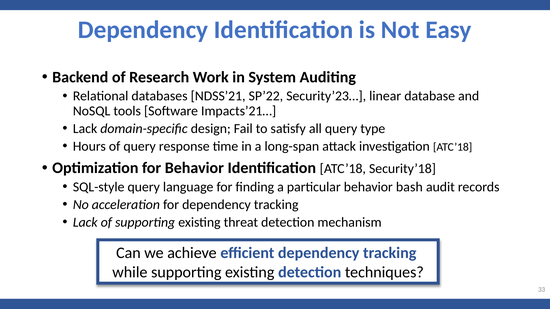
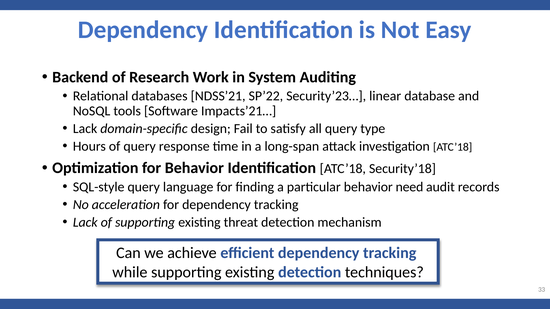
bash: bash -> need (409, 187)
